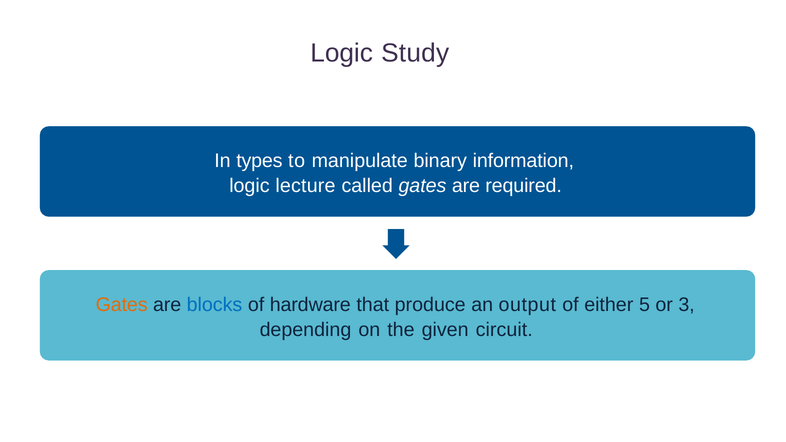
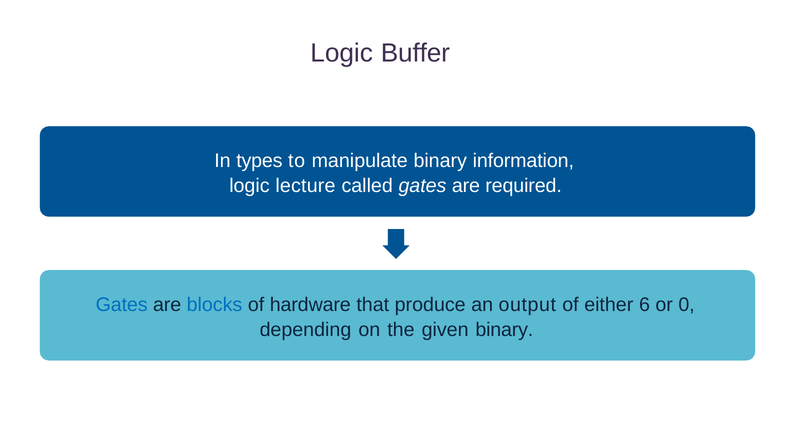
Study: Study -> Buffer (415, 53)
Gates colour: orange -> blue (122, 305)
5: 5 -> 6 (644, 305)
3: 3 -> 0 (687, 305)
given circuit: circuit -> binary (504, 330)
